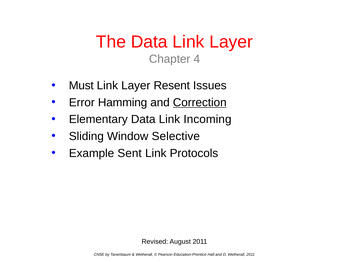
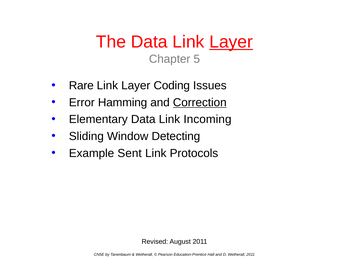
Layer underline: none -> present (231, 42)
4: 4 -> 5 (197, 59)
Must: Must -> Rare (81, 86)
Resent: Resent -> Coding (172, 86)
Selective: Selective -> Detecting (176, 136)
